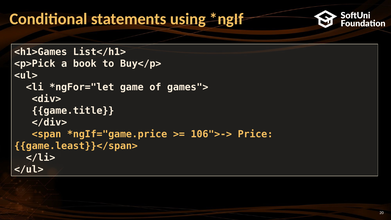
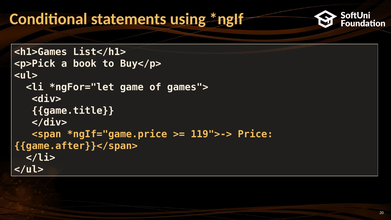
106">->: 106">-> -> 119">-> (211, 134)
game.least}}</span>: game.least}}</span> -> game.after}}</span> (76, 146)
